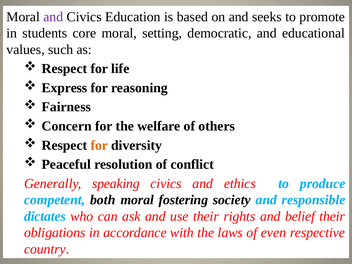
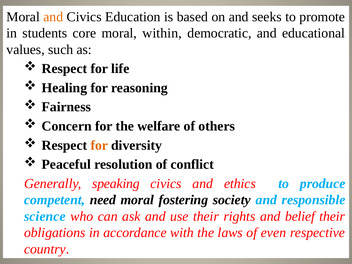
and colour: purple -> orange (53, 17)
setting: setting -> within (162, 33)
Express: Express -> Healing (64, 88)
both: both -> need (103, 200)
dictates: dictates -> science (45, 216)
